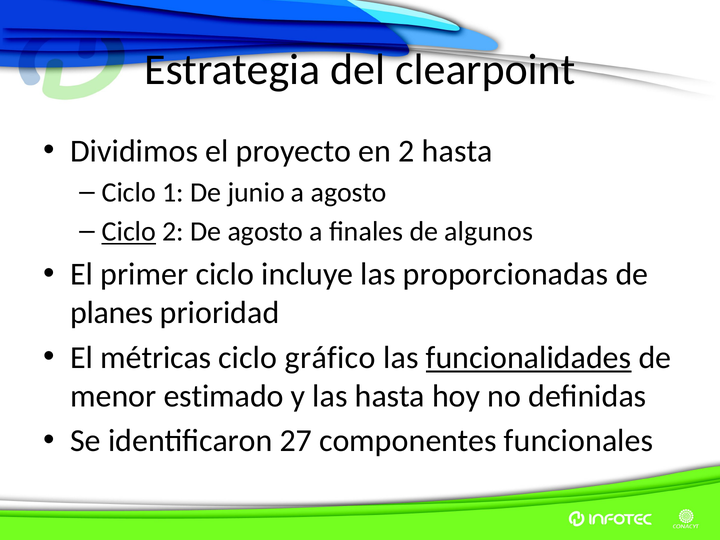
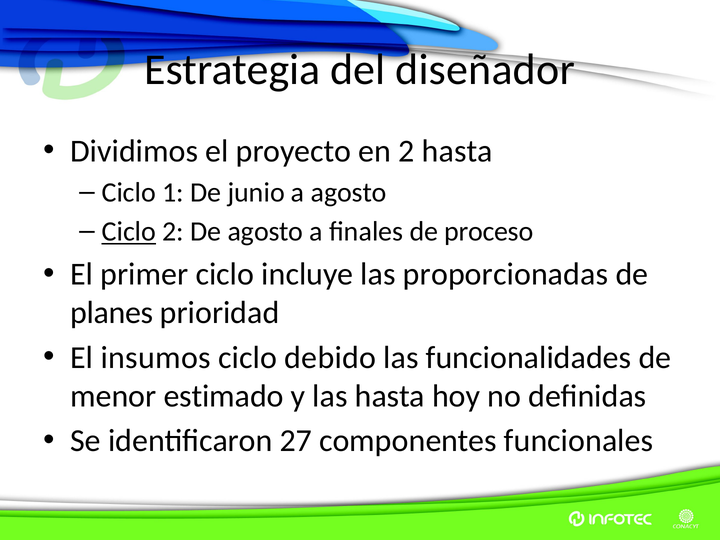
clearpoint: clearpoint -> diseñador (485, 70)
algunos: algunos -> proceso (489, 232)
métricas: métricas -> insumos (156, 358)
gráfico: gráfico -> debido (330, 358)
funcionalidades underline: present -> none (529, 358)
